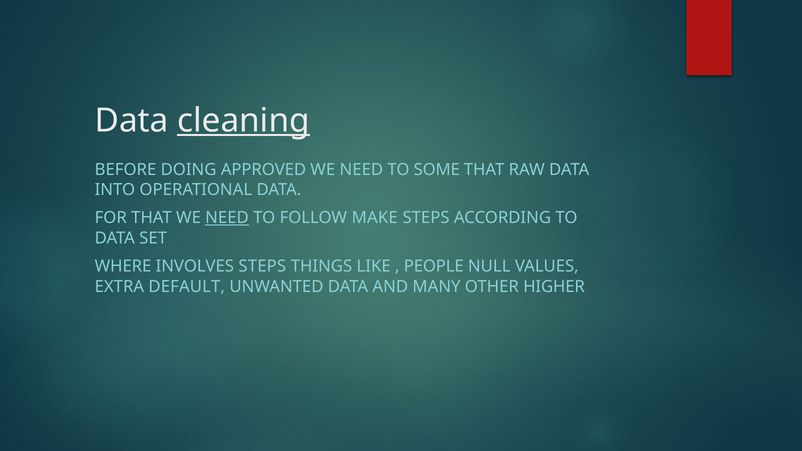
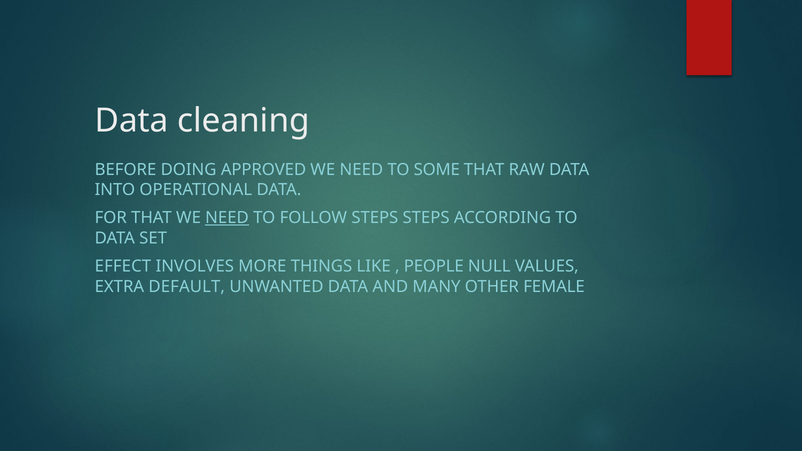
cleaning underline: present -> none (243, 121)
FOLLOW MAKE: MAKE -> STEPS (375, 218)
WHERE: WHERE -> EFFECT (123, 267)
INVOLVES STEPS: STEPS -> MORE (262, 267)
HIGHER: HIGHER -> FEMALE (554, 287)
